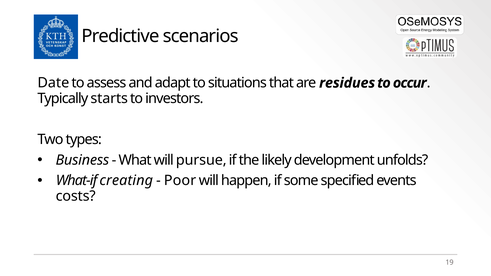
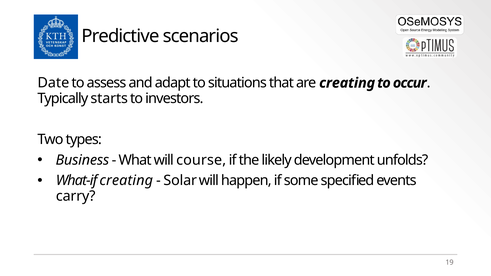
are residues: residues -> creating (347, 83)
pursue: pursue -> course (201, 160)
Poor: Poor -> Solar (180, 181)
costs: costs -> carry (76, 196)
